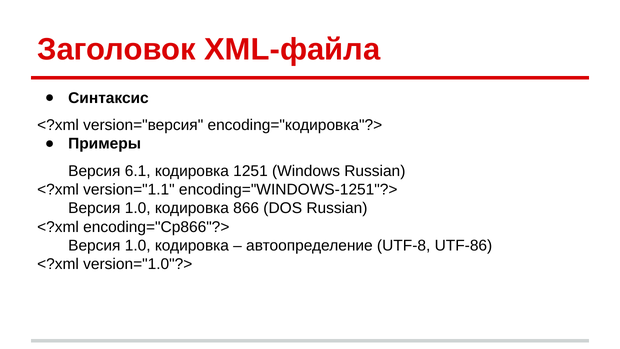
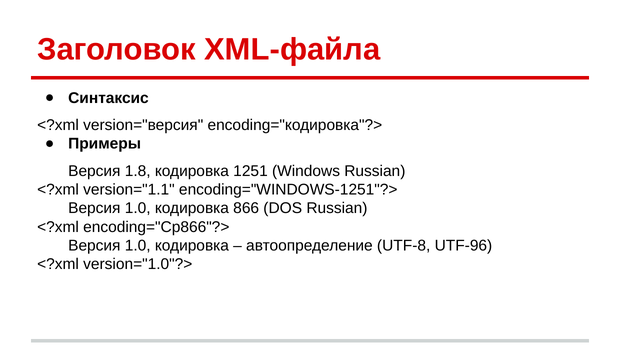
6.1: 6.1 -> 1.8 (138, 171)
UTF-86: UTF-86 -> UTF-96 (463, 245)
